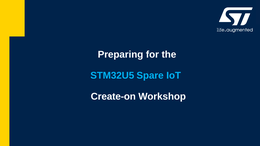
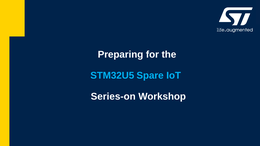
Create-on: Create-on -> Series-on (113, 97)
